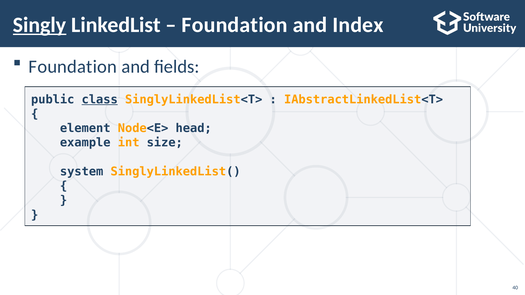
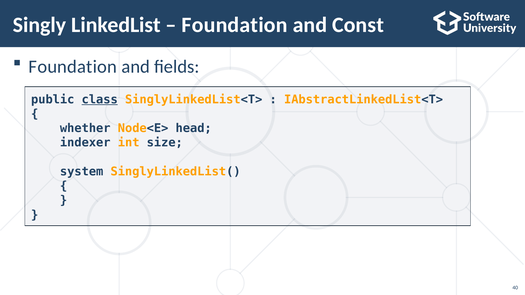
Singly underline: present -> none (40, 25)
Index: Index -> Const (358, 25)
element: element -> whether (85, 128)
example: example -> indexer (85, 143)
